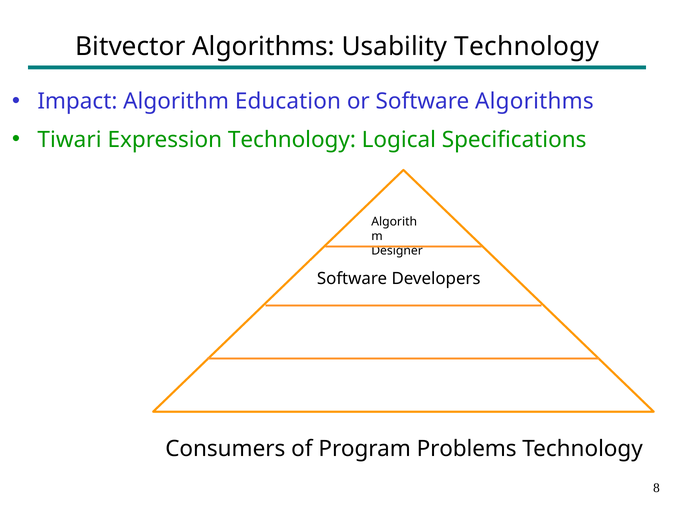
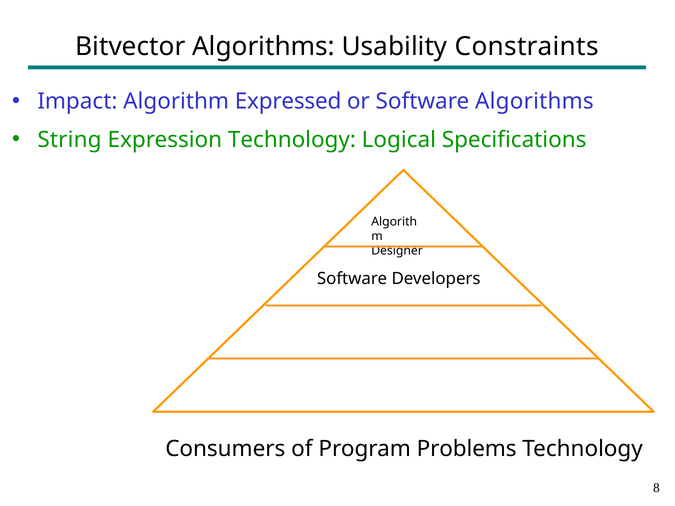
Usability Technology: Technology -> Constraints (527, 47)
Education: Education -> Expressed (288, 101)
Tiwari: Tiwari -> String (69, 140)
